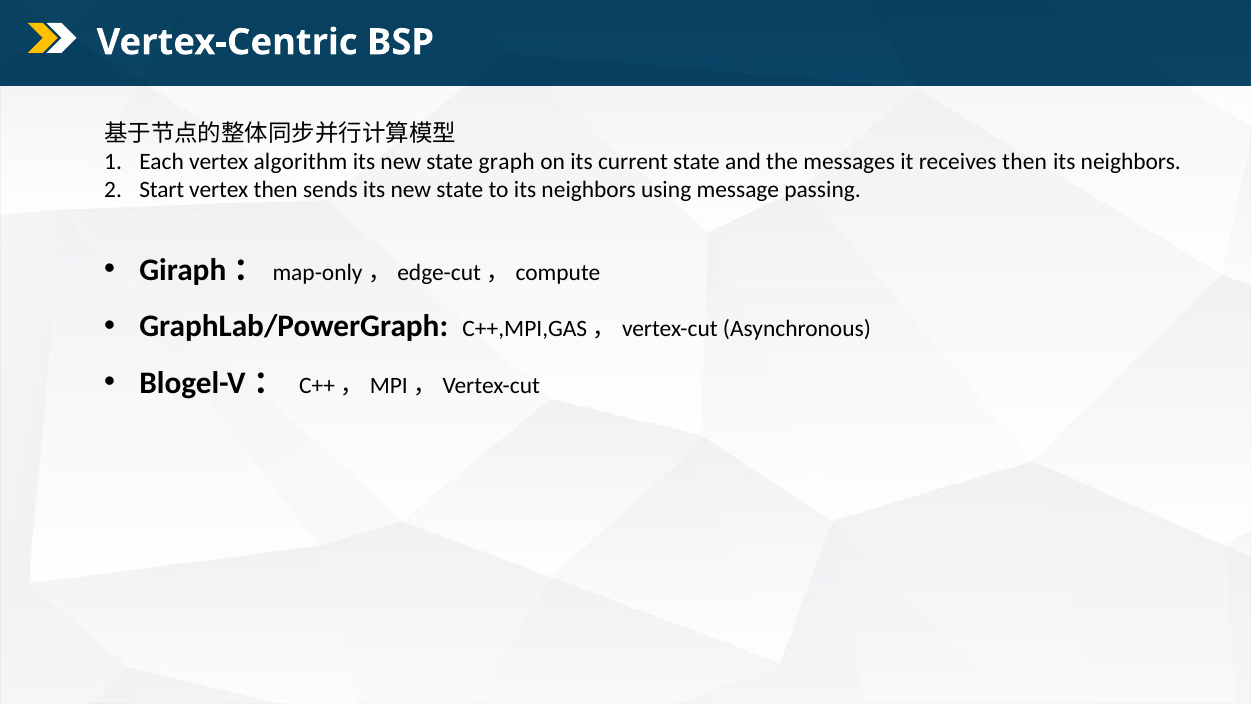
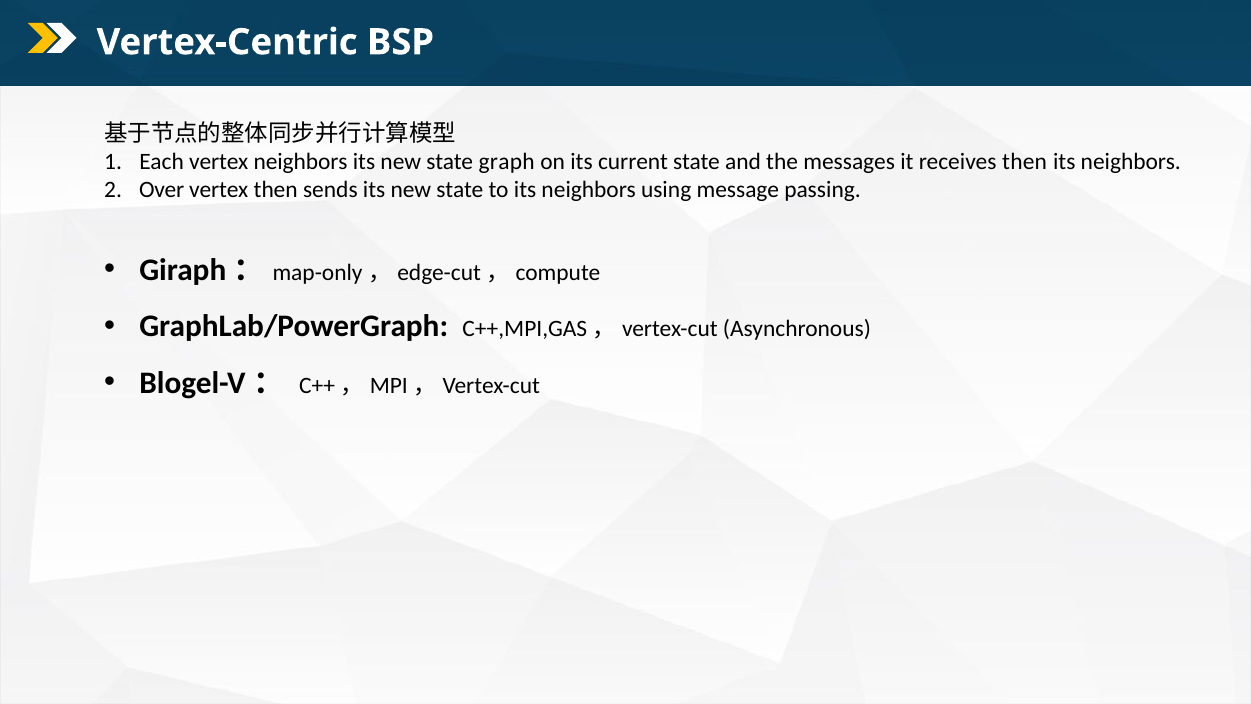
vertex algorithm: algorithm -> neighbors (301, 162)
Start: Start -> Over (162, 190)
